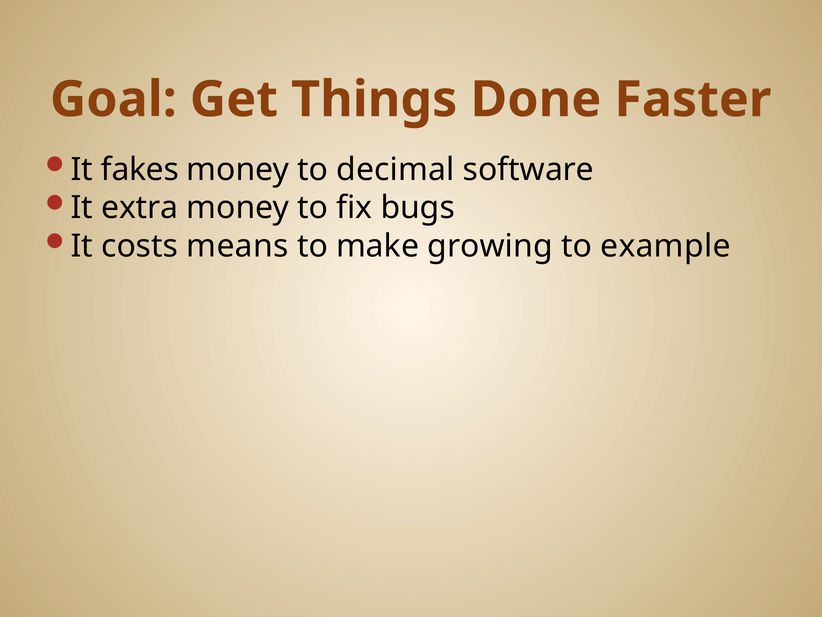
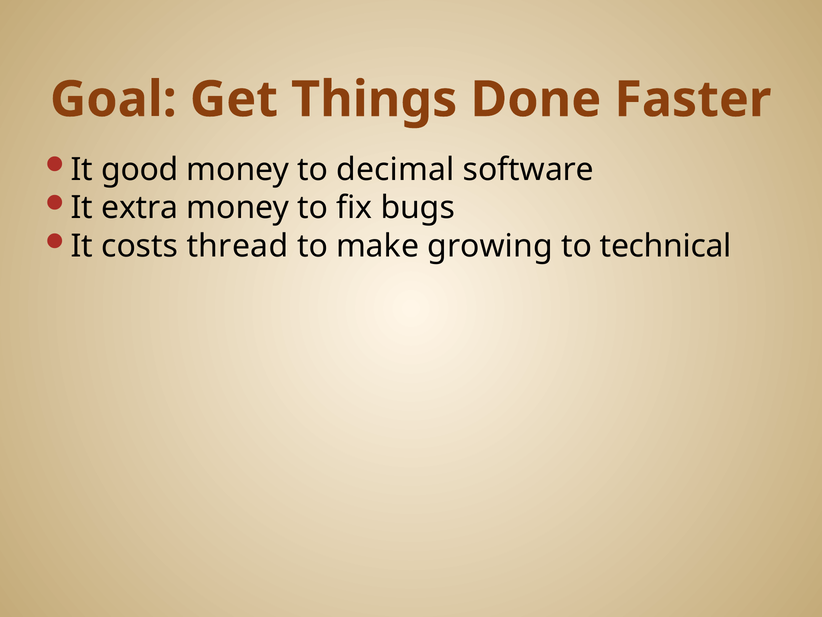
fakes: fakes -> good (140, 169)
means: means -> thread (237, 246)
example: example -> technical (666, 246)
